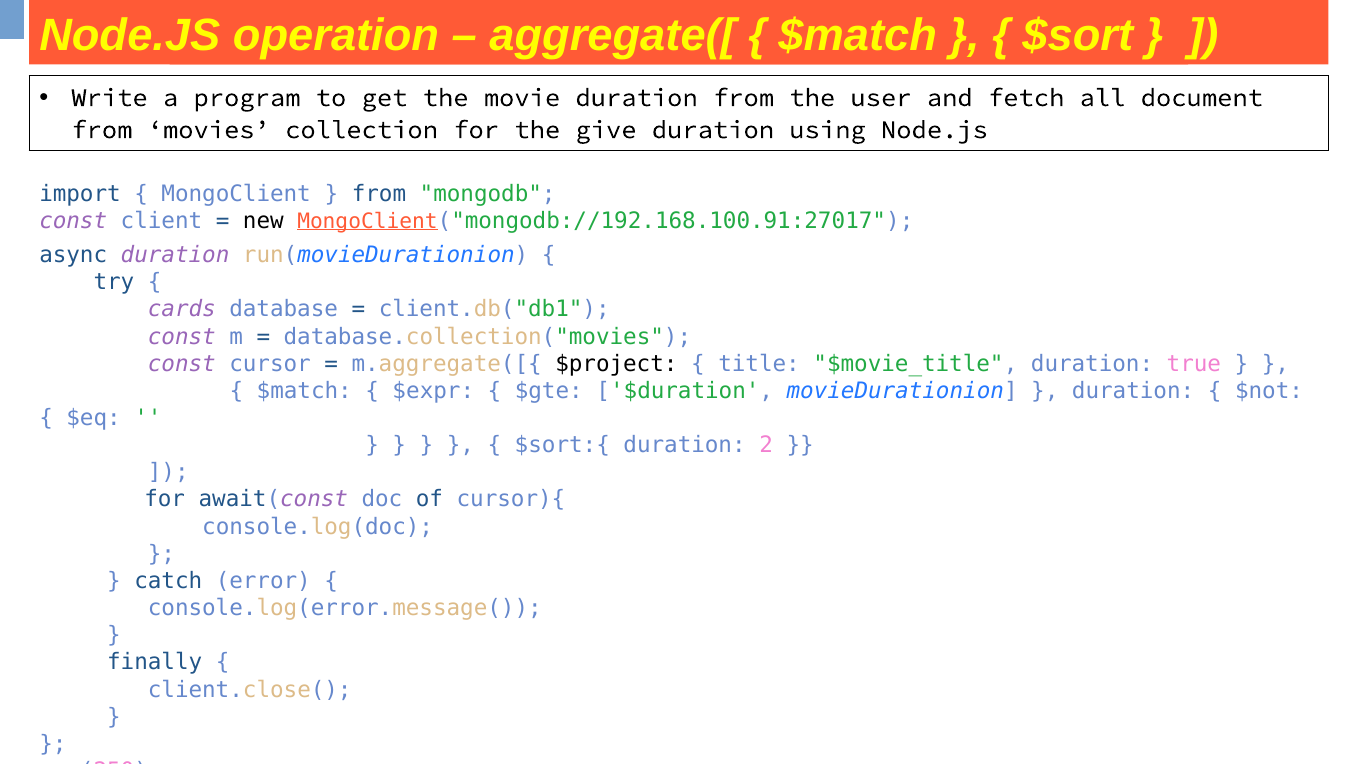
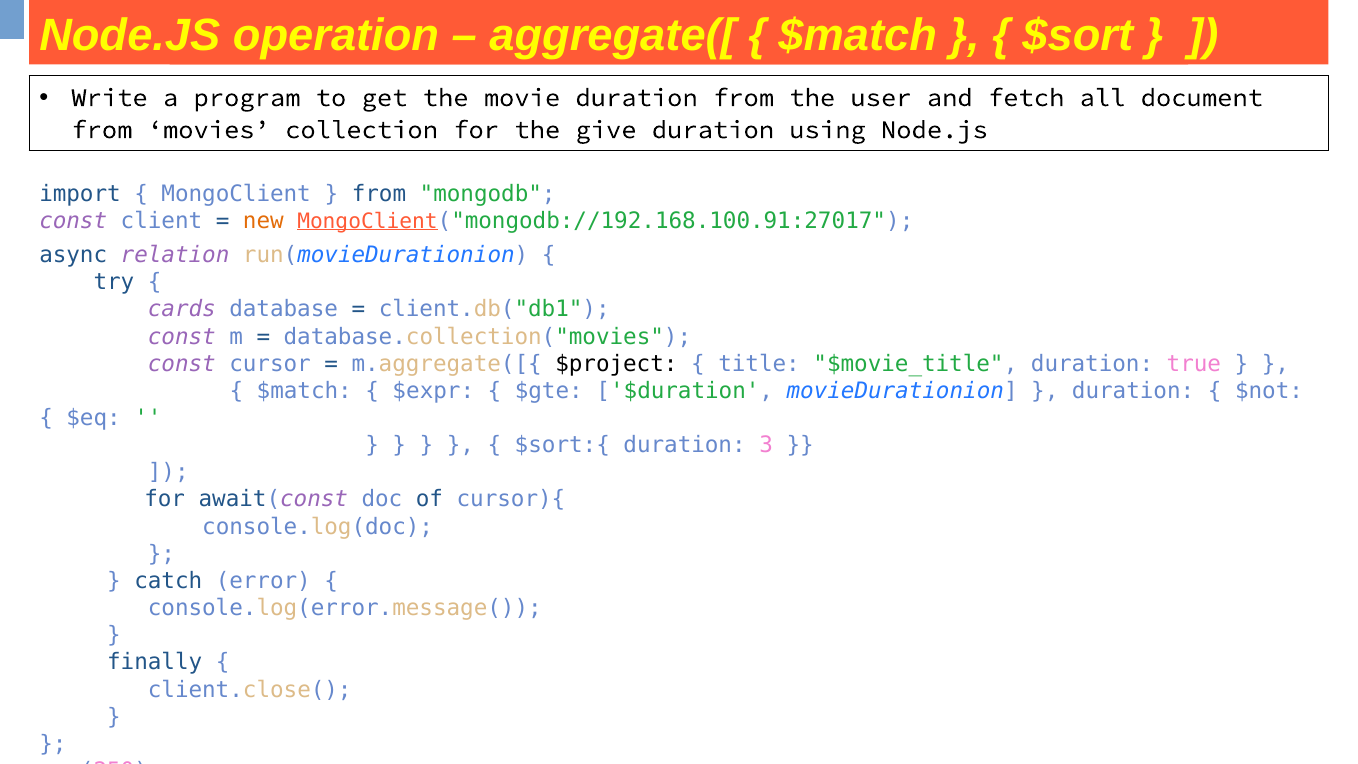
new colour: black -> orange (263, 221)
async duration: duration -> relation (175, 255)
2: 2 -> 3 (766, 445)
